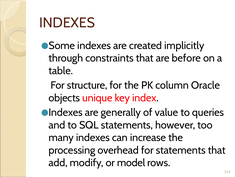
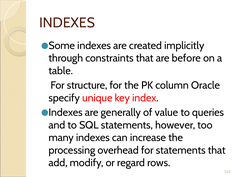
objects: objects -> specify (64, 97)
model: model -> regard (131, 162)
